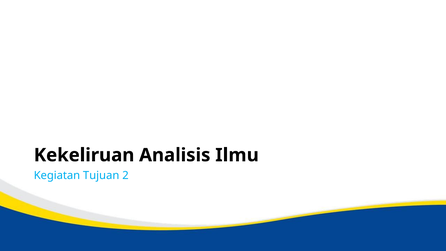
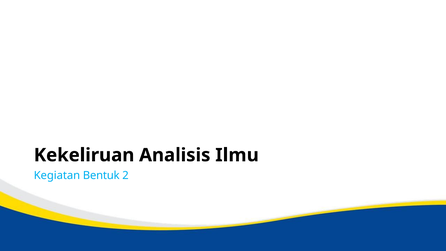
Tujuan: Tujuan -> Bentuk (101, 176)
